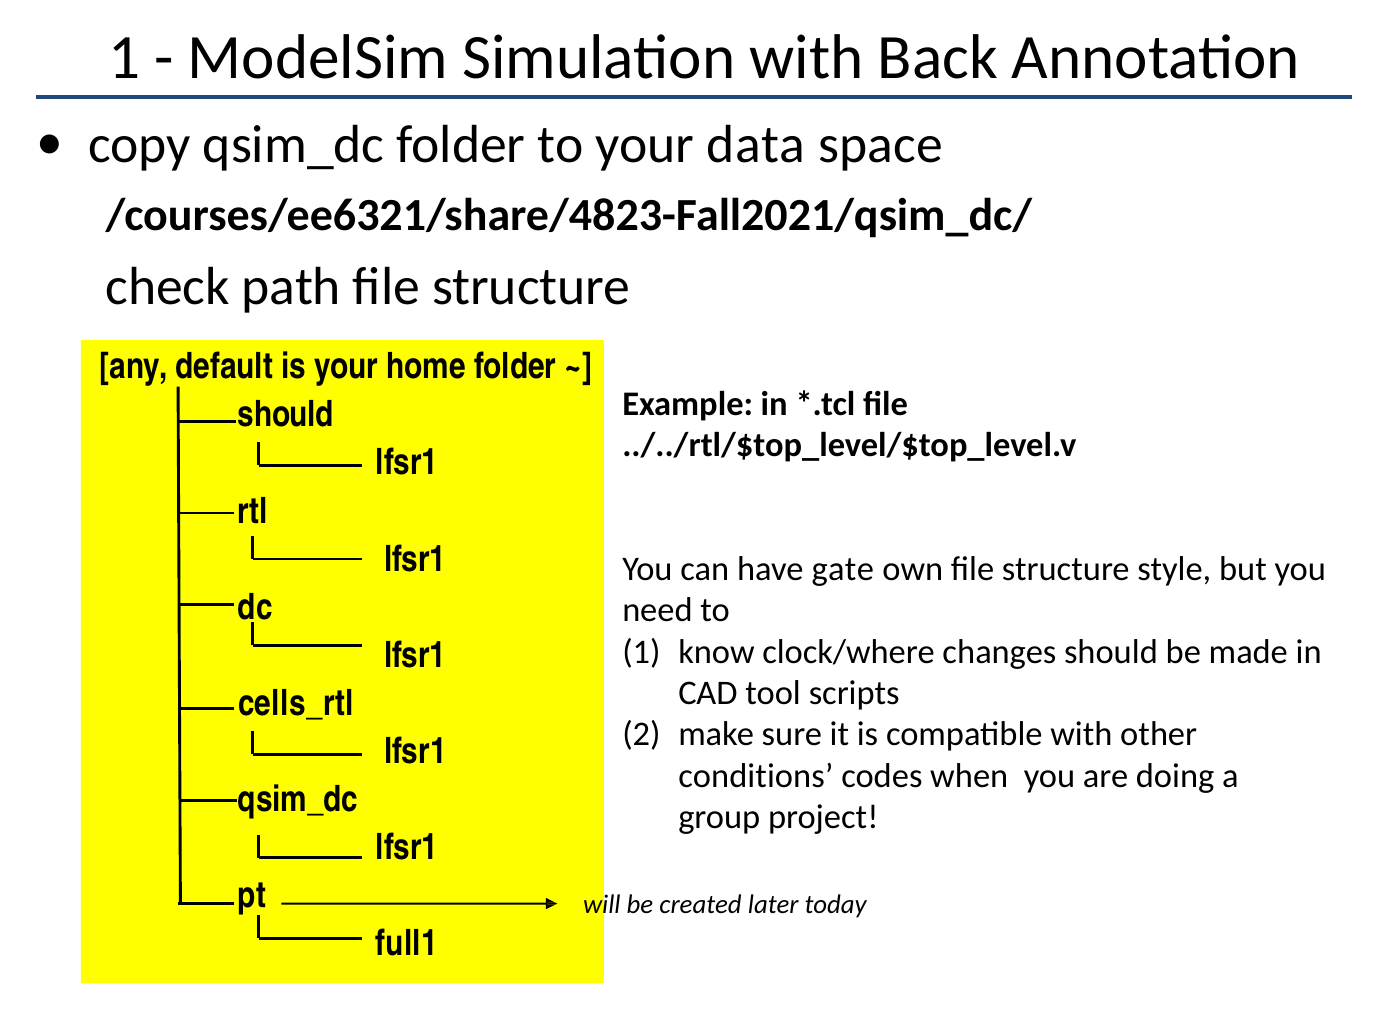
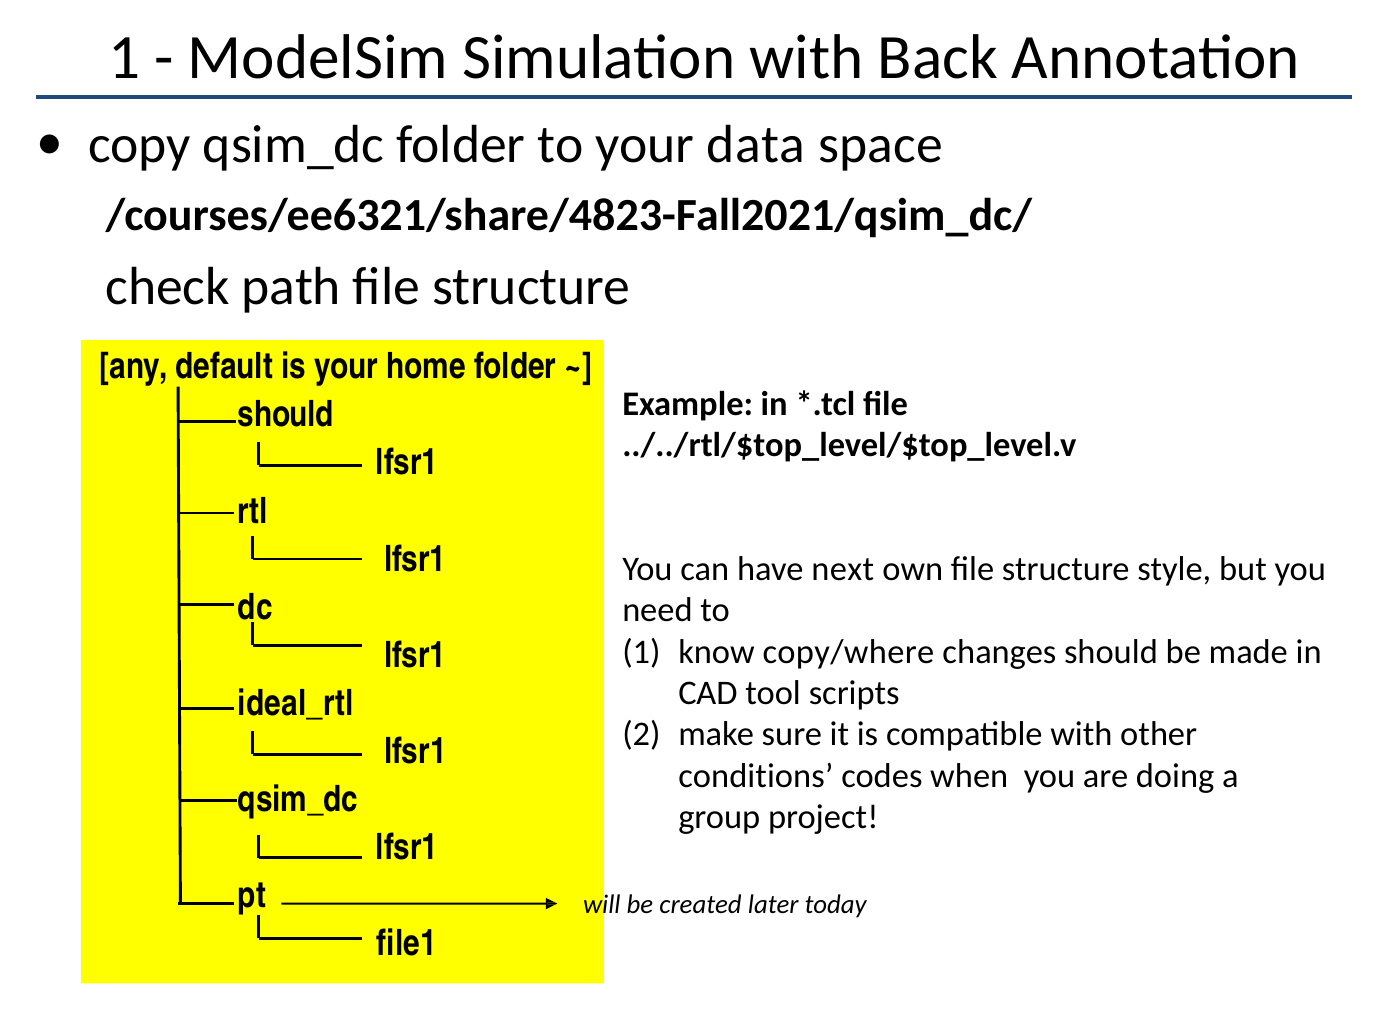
gate: gate -> next (843, 569)
clock/where: clock/where -> copy/where (848, 652)
cells_rtl: cells_rtl -> ideal_rtl (296, 703)
full1: full1 -> file1 (407, 944)
